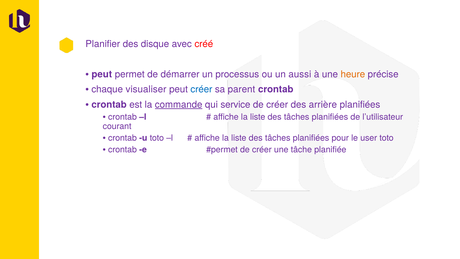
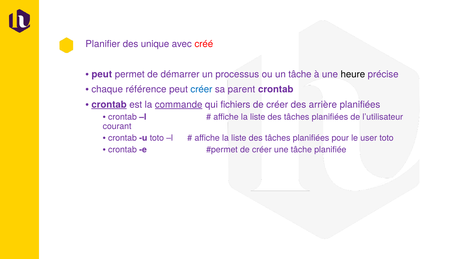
disque: disque -> unique (155, 44)
un aussi: aussi -> tâche (300, 74)
heure colour: orange -> black (353, 74)
visualiser: visualiser -> référence (146, 89)
crontab underline: none -> present (109, 104)
service: service -> fichiers (235, 104)
